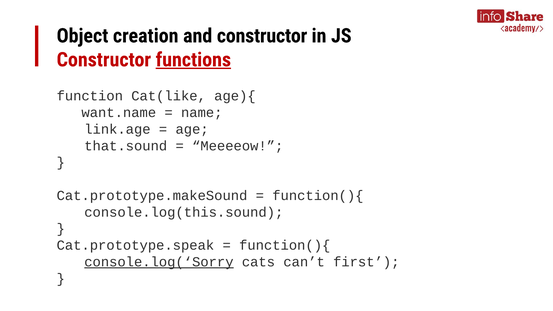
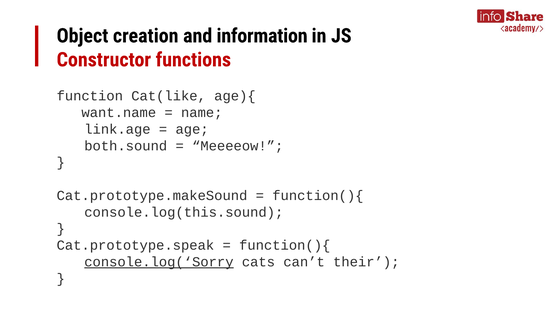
and constructor: constructor -> information (262, 36)
functions underline: present -> none (193, 60)
that.sound: that.sound -> both.sound (126, 146)
first: first -> their (366, 262)
